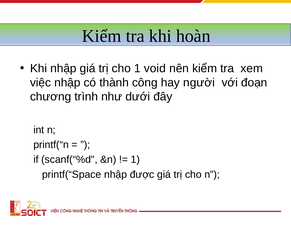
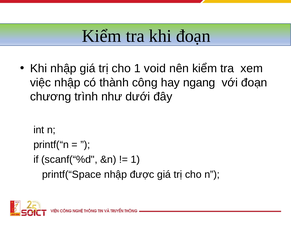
khi hoàn: hoàn -> đoạn (193, 36)
người: người -> ngang (199, 83)
